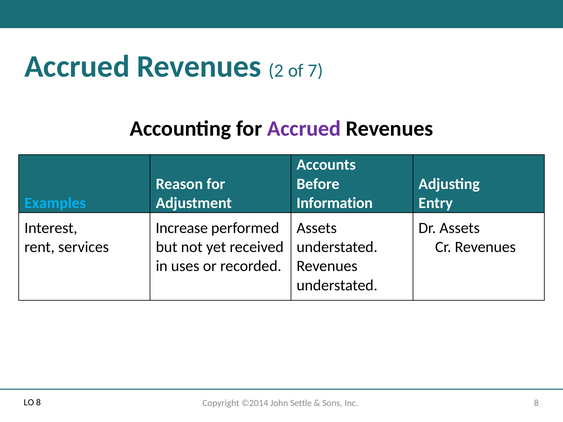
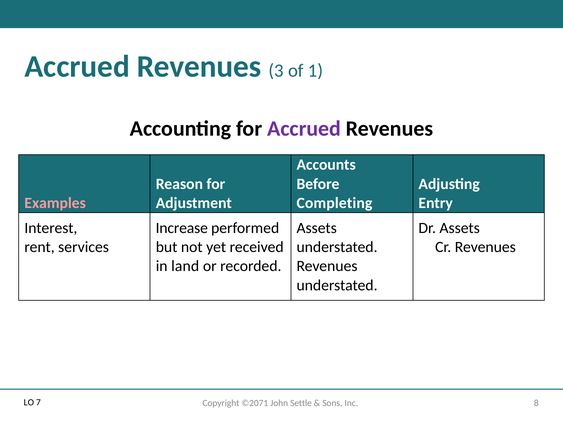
2: 2 -> 3 (276, 71)
7: 7 -> 1 (315, 71)
Examples colour: light blue -> pink (55, 203)
Information: Information -> Completing (334, 203)
uses: uses -> land (185, 266)
O 8: 8 -> 7 (38, 403)
©2014: ©2014 -> ©2071 (255, 403)
